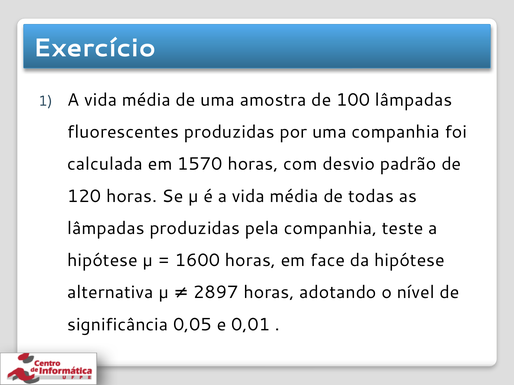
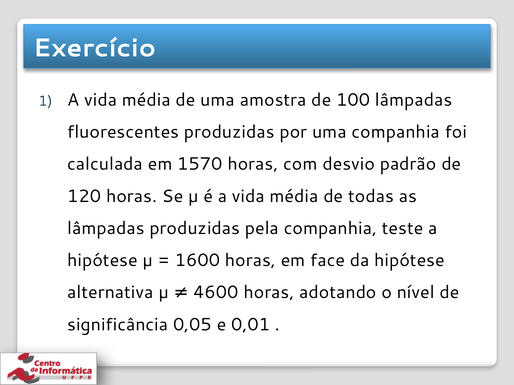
2897: 2897 -> 4600 (216, 293)
